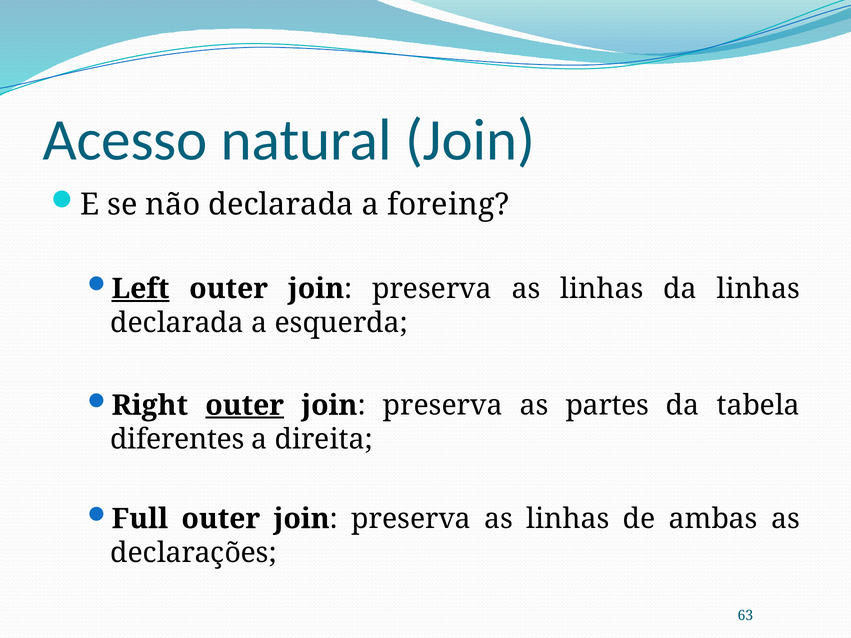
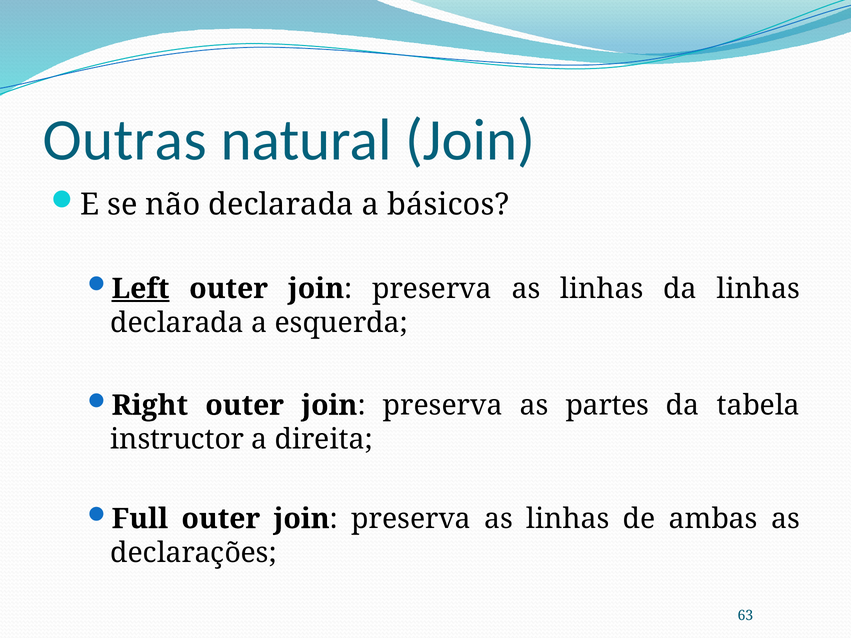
Acesso: Acesso -> Outras (125, 141)
foreing: foreing -> básicos (448, 205)
outer underline: present -> none (245, 406)
diferentes: diferentes -> instructor (177, 440)
